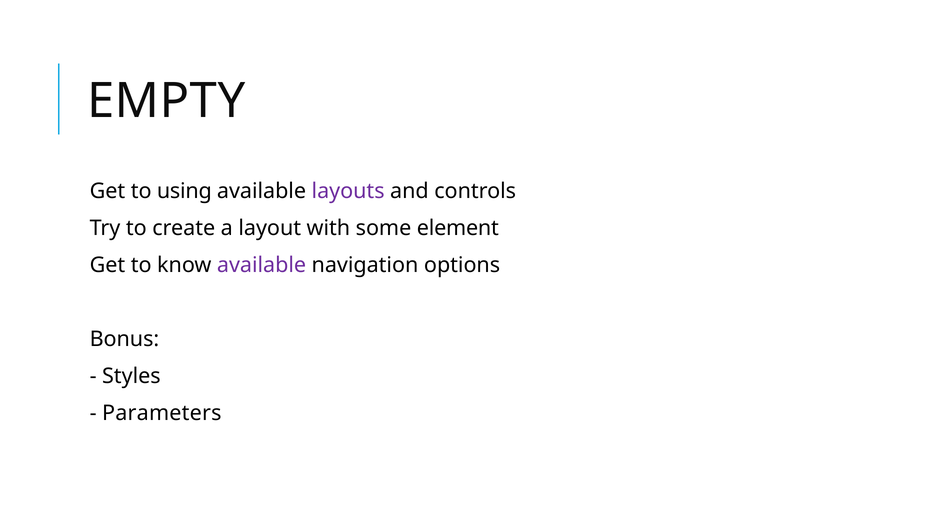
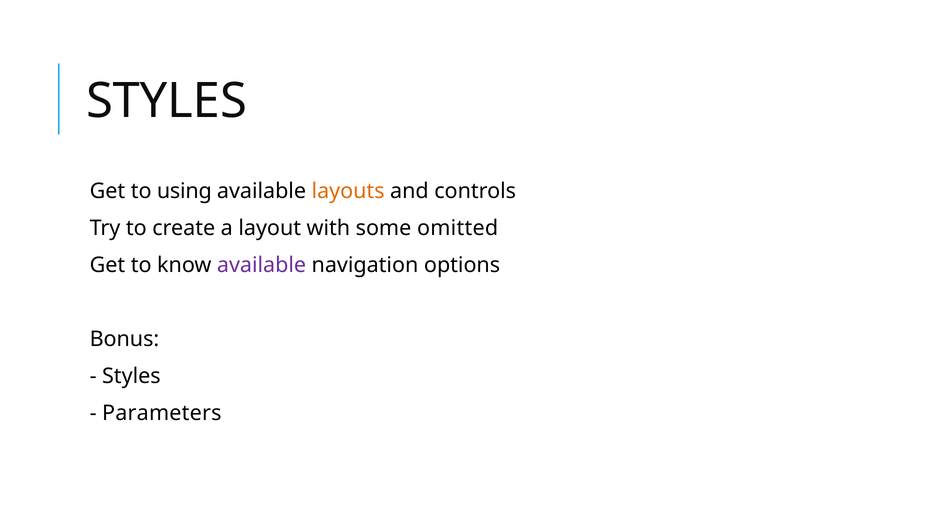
EMPTY: EMPTY -> STYLES (167, 101)
layouts colour: purple -> orange (348, 191)
element: element -> omitted (458, 228)
